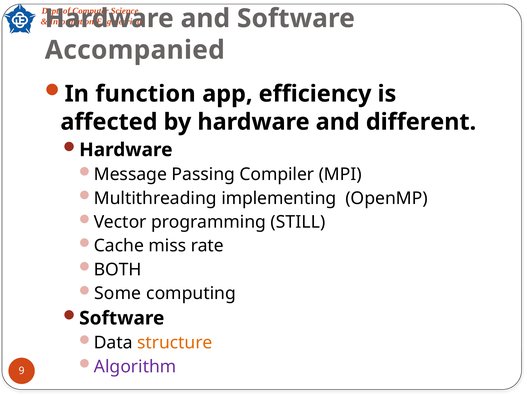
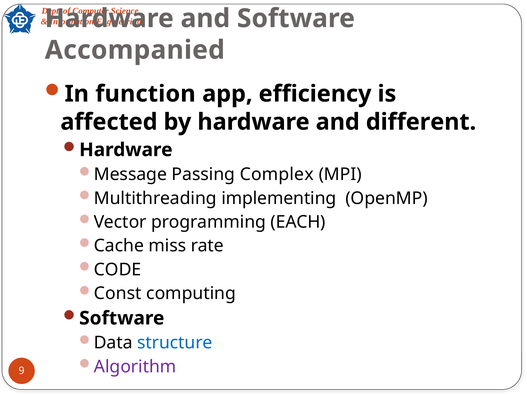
Compiler: Compiler -> Complex (277, 175)
STILL: STILL -> EACH (298, 222)
BOTH: BOTH -> CODE (118, 270)
Some: Some -> Const (118, 294)
structure colour: orange -> blue (175, 343)
